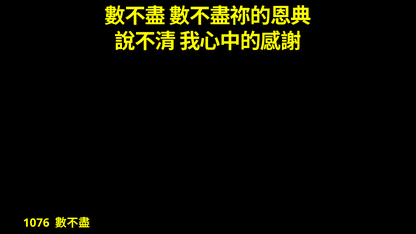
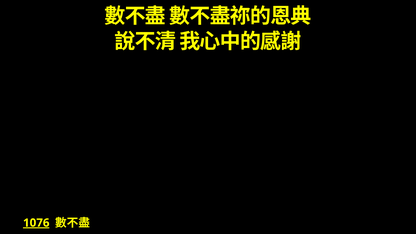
1076 underline: none -> present (36, 223)
